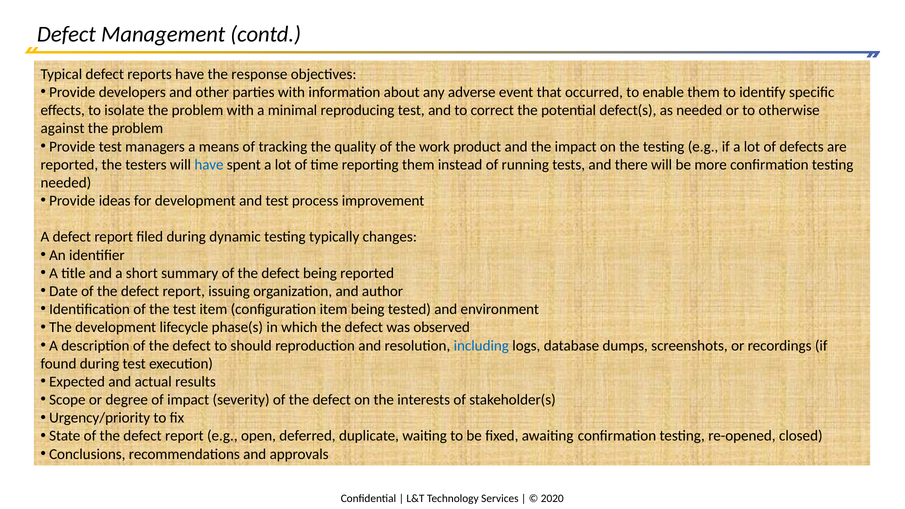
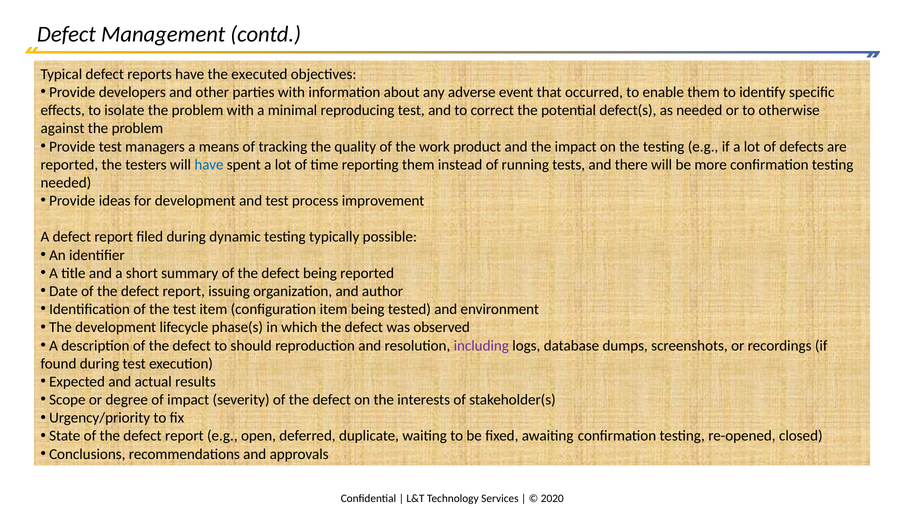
response: response -> executed (259, 74)
changes: changes -> possible (390, 237)
including colour: blue -> purple (481, 346)
